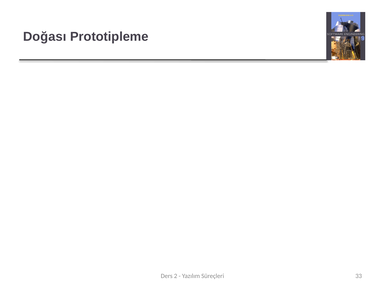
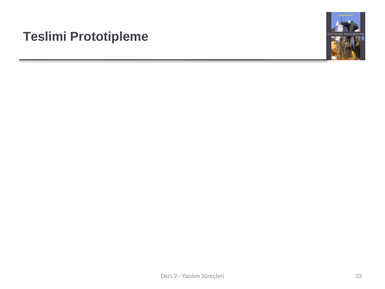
Doğası: Doğası -> Teslimi (45, 37)
